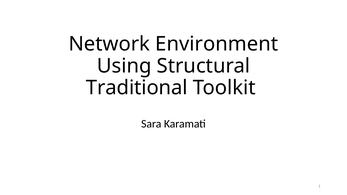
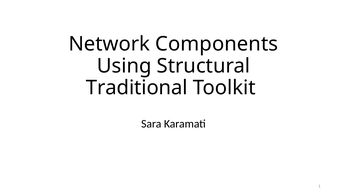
Environment: Environment -> Components (217, 44)
